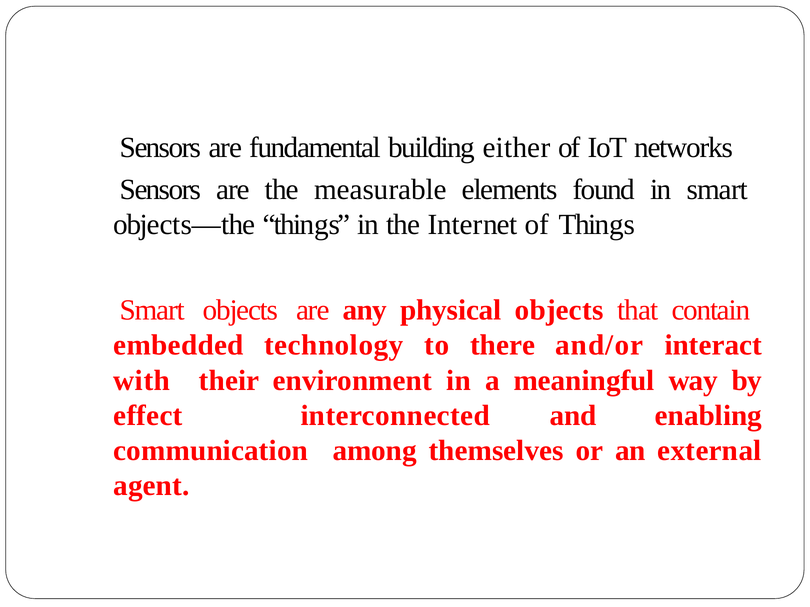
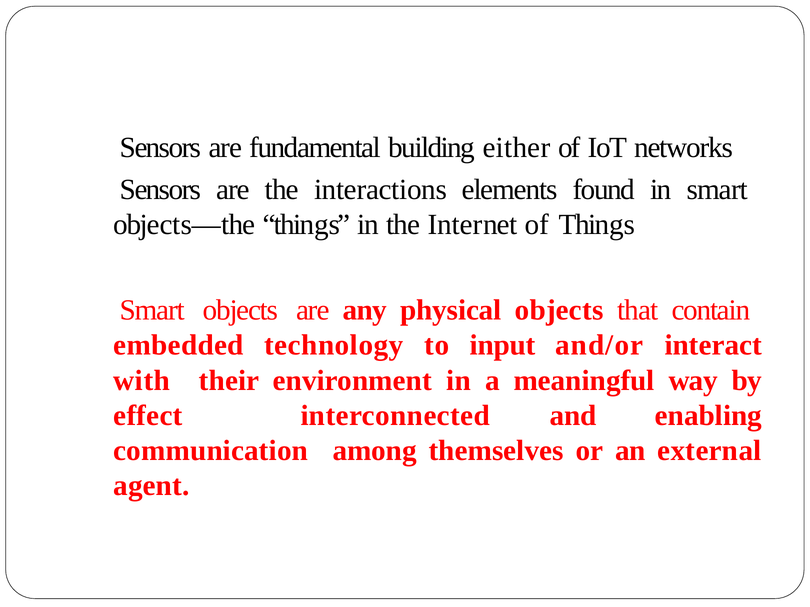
measurable: measurable -> interactions (381, 190)
there: there -> input (503, 346)
